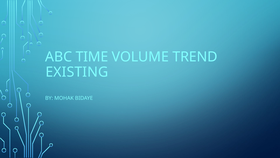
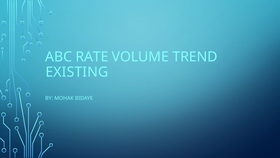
TIME: TIME -> RATE (92, 57)
